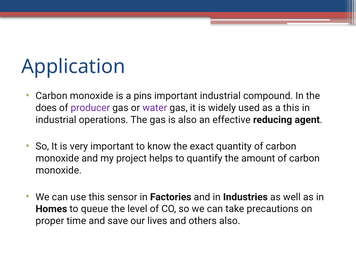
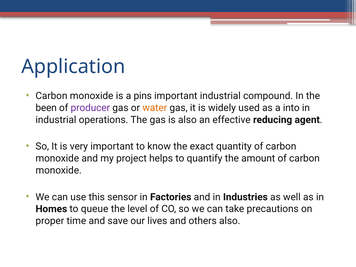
does: does -> been (46, 108)
water colour: purple -> orange (155, 108)
a this: this -> into (291, 108)
